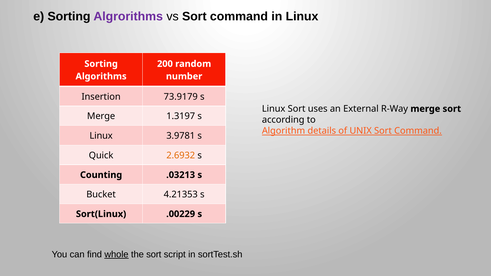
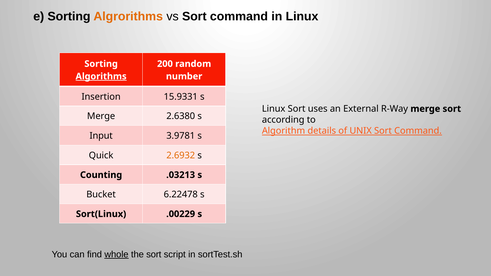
Algrorithms colour: purple -> orange (128, 17)
Algorithms underline: none -> present (101, 76)
73.9179: 73.9179 -> 15.9331 (181, 97)
1.3197: 1.3197 -> 2.6380 (181, 116)
Linux: Linux -> Input (101, 136)
4.21353: 4.21353 -> 6.22478 (181, 195)
